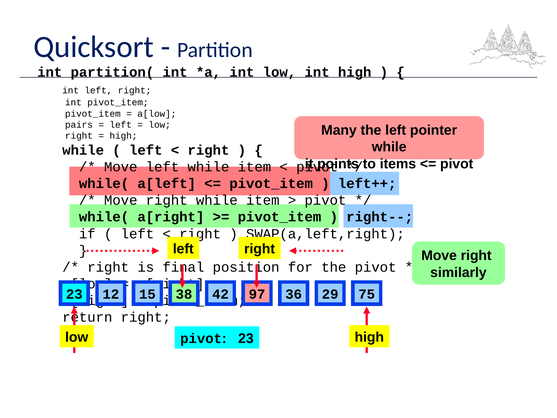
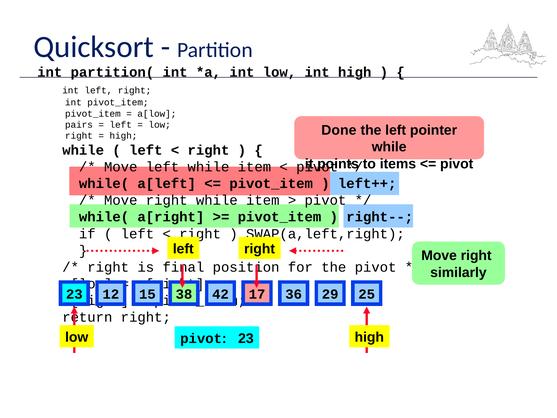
Many: Many -> Done (339, 130)
97: 97 -> 17 (257, 294)
75: 75 -> 25 (367, 294)
